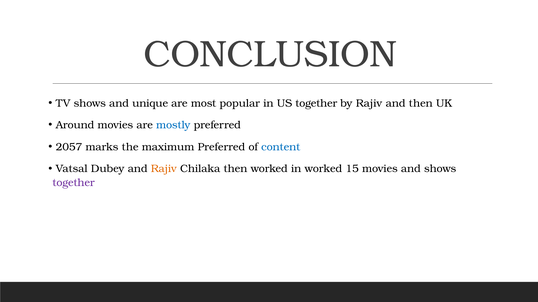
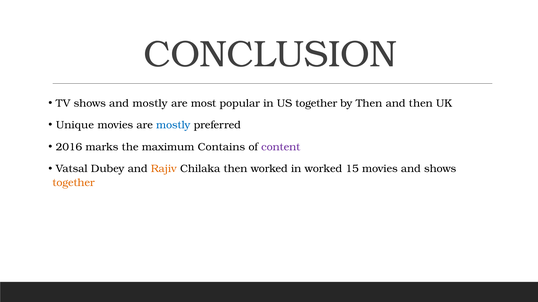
and unique: unique -> mostly (150, 103)
by Rajiv: Rajiv -> Then (369, 103)
Around: Around -> Unique (75, 125)
2057: 2057 -> 2016 (69, 147)
maximum Preferred: Preferred -> Contains (221, 147)
content colour: blue -> purple (281, 147)
together colour: purple -> orange (74, 183)
